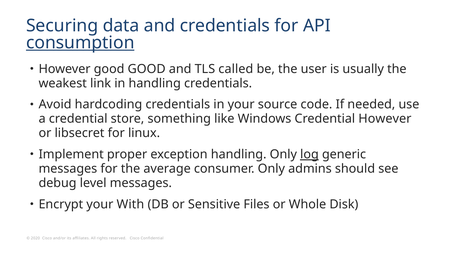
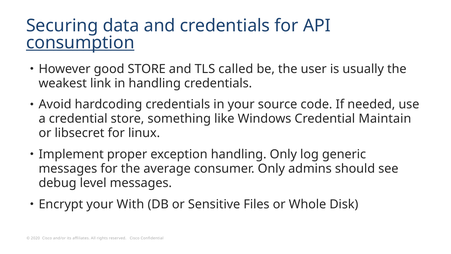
good GOOD: GOOD -> STORE (147, 69)
Credential However: However -> Maintain (385, 119)
log underline: present -> none (309, 154)
